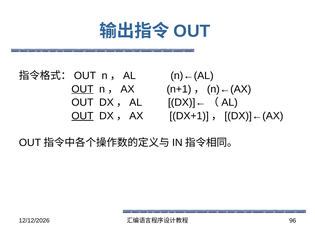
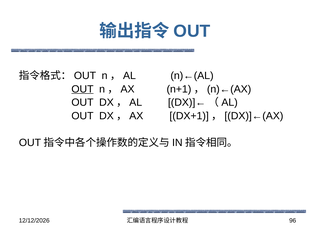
OUT underline: present -> none (82, 116)
